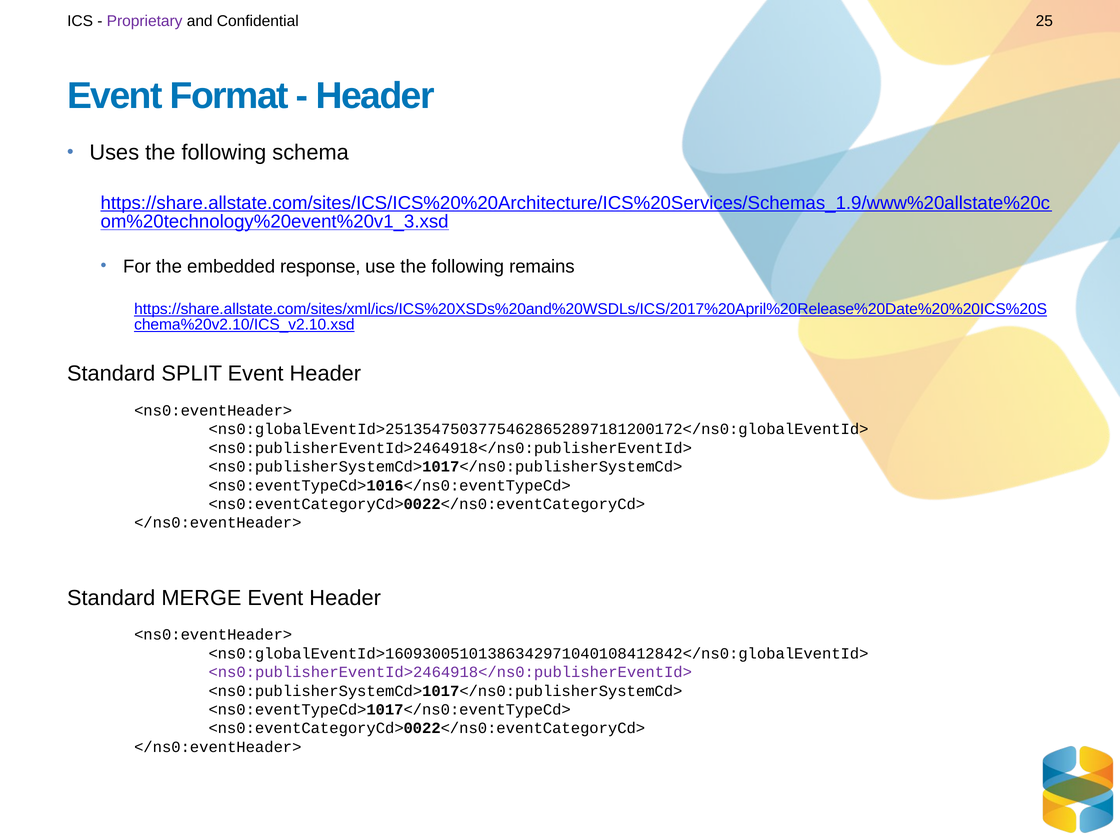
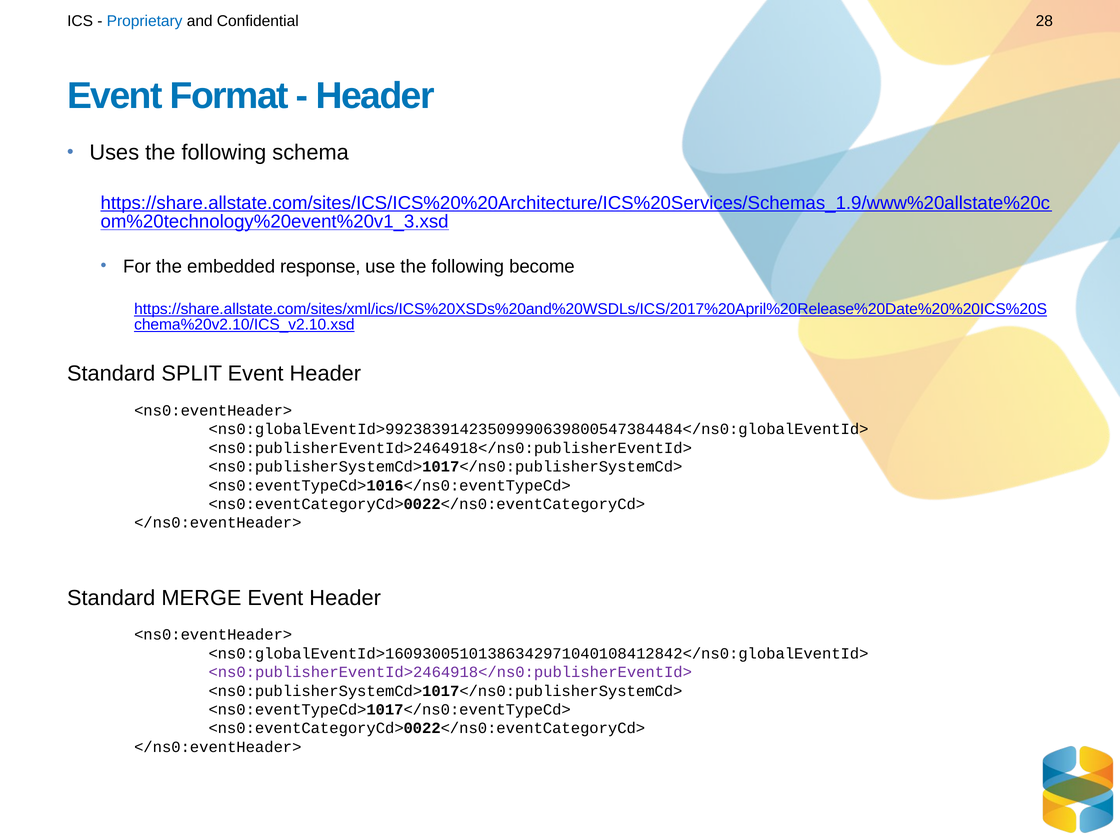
Proprietary colour: purple -> blue (145, 21)
25: 25 -> 28 (1044, 21)
remains: remains -> become (542, 266)
<ns0:globalEventId>25135475037754628652897181200172</ns0:globalEventId>: <ns0:globalEventId>25135475037754628652897181200172</ns0:globalEventId> -> <ns0:globalEventId>99238391423509990639800547384484</ns0:globalEventId> (539, 429)
